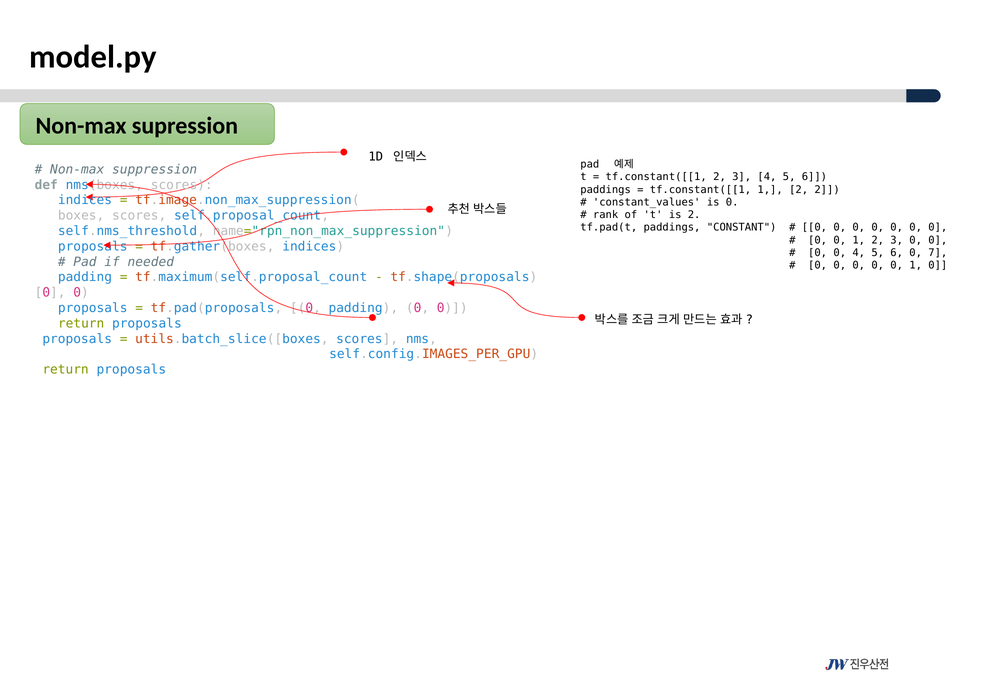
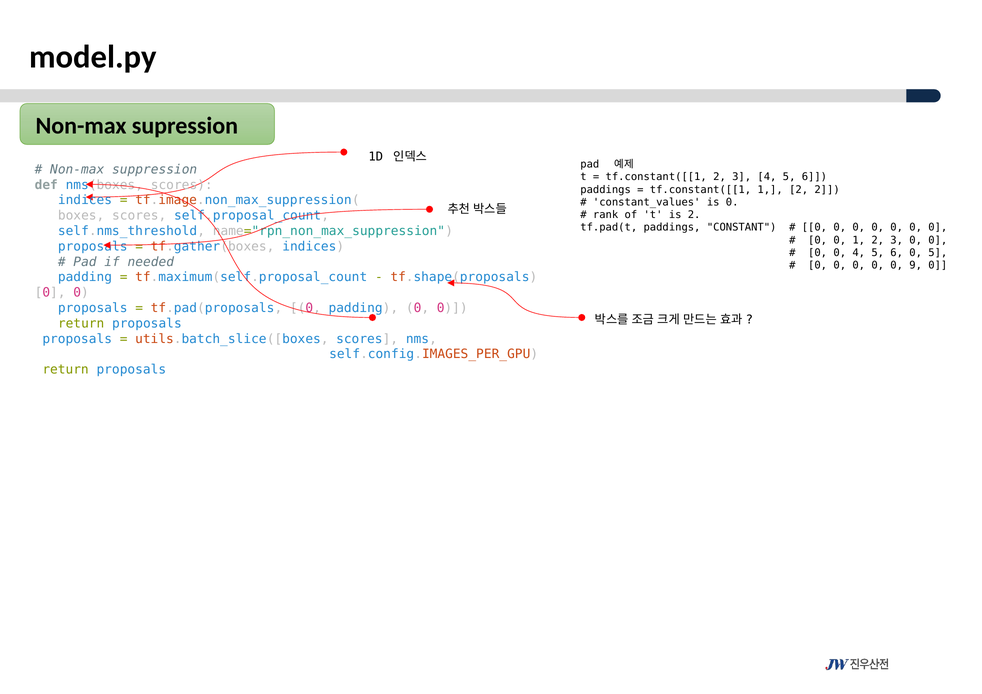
0 7: 7 -> 5 (938, 253)
0 0 0 1: 1 -> 9 (916, 265)
